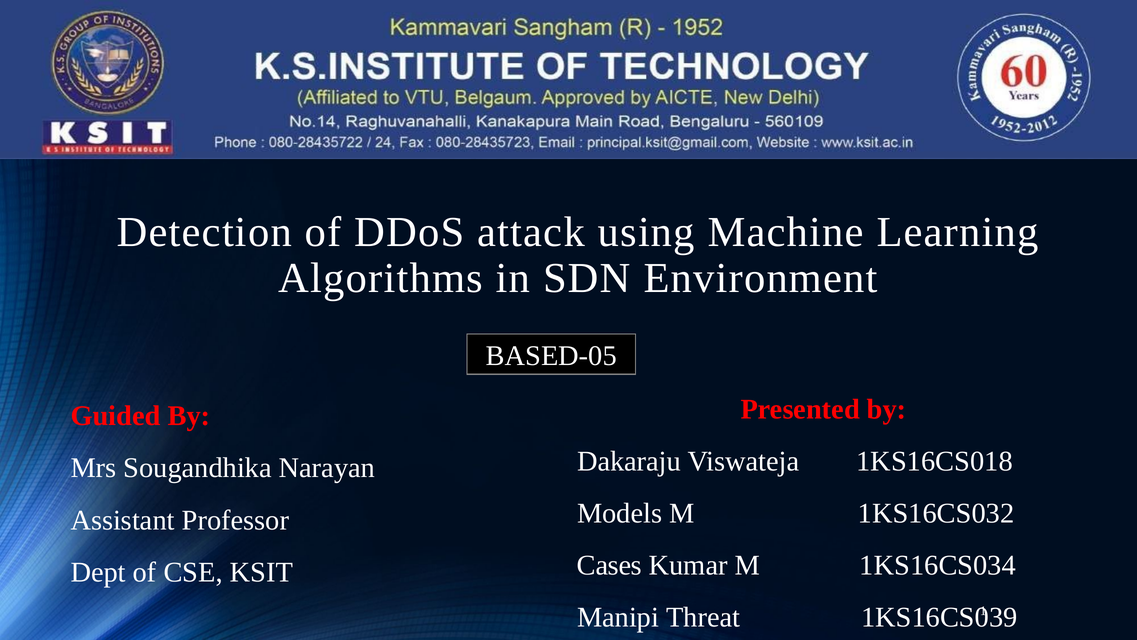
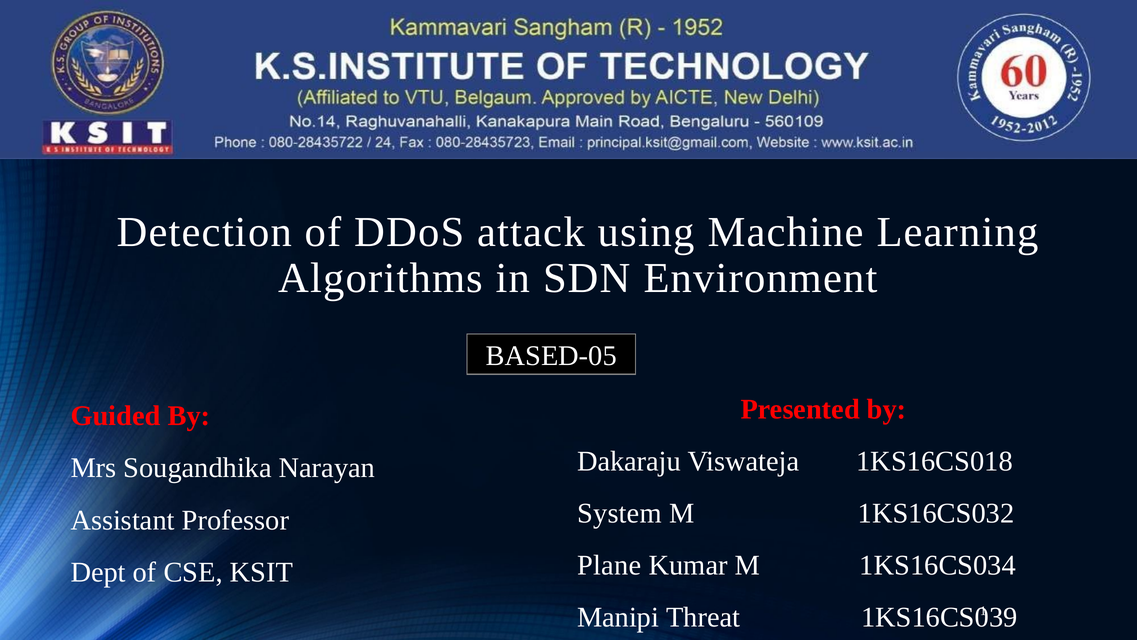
Models: Models -> System (619, 513)
Cases: Cases -> Plane (609, 565)
